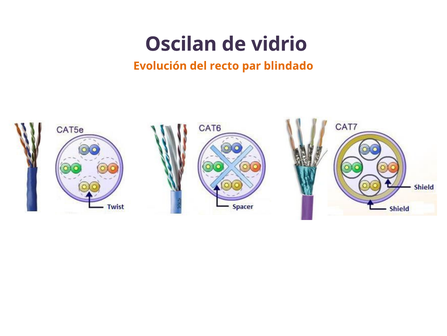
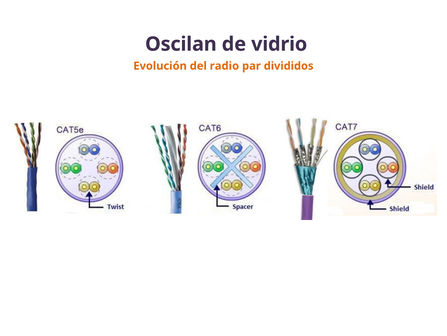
recto: recto -> radio (224, 66)
blindado: blindado -> divididos (289, 66)
